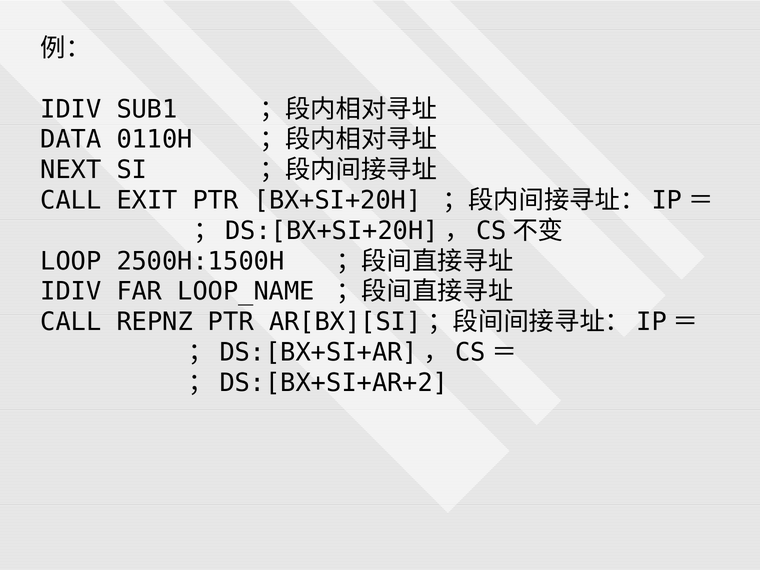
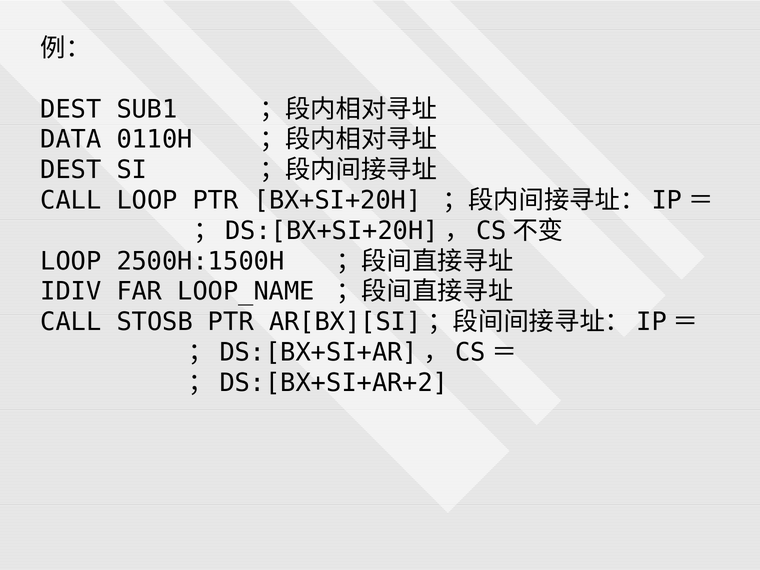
IDIV: IDIV -> DEST (71, 109)
NEXT: NEXT -> DEST (71, 170)
CALL EXIT: EXIT -> LOOP (147, 200)
REPNZ: REPNZ -> STOSB (155, 322)
